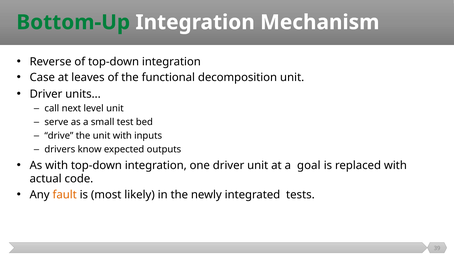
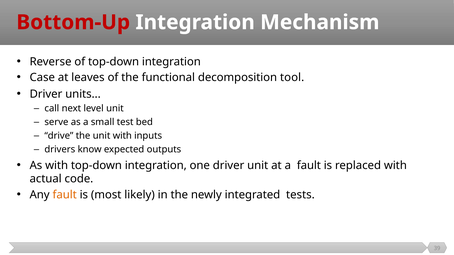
Bottom-Up colour: green -> red (73, 22)
decomposition unit: unit -> tool (292, 78)
a goal: goal -> fault (309, 166)
